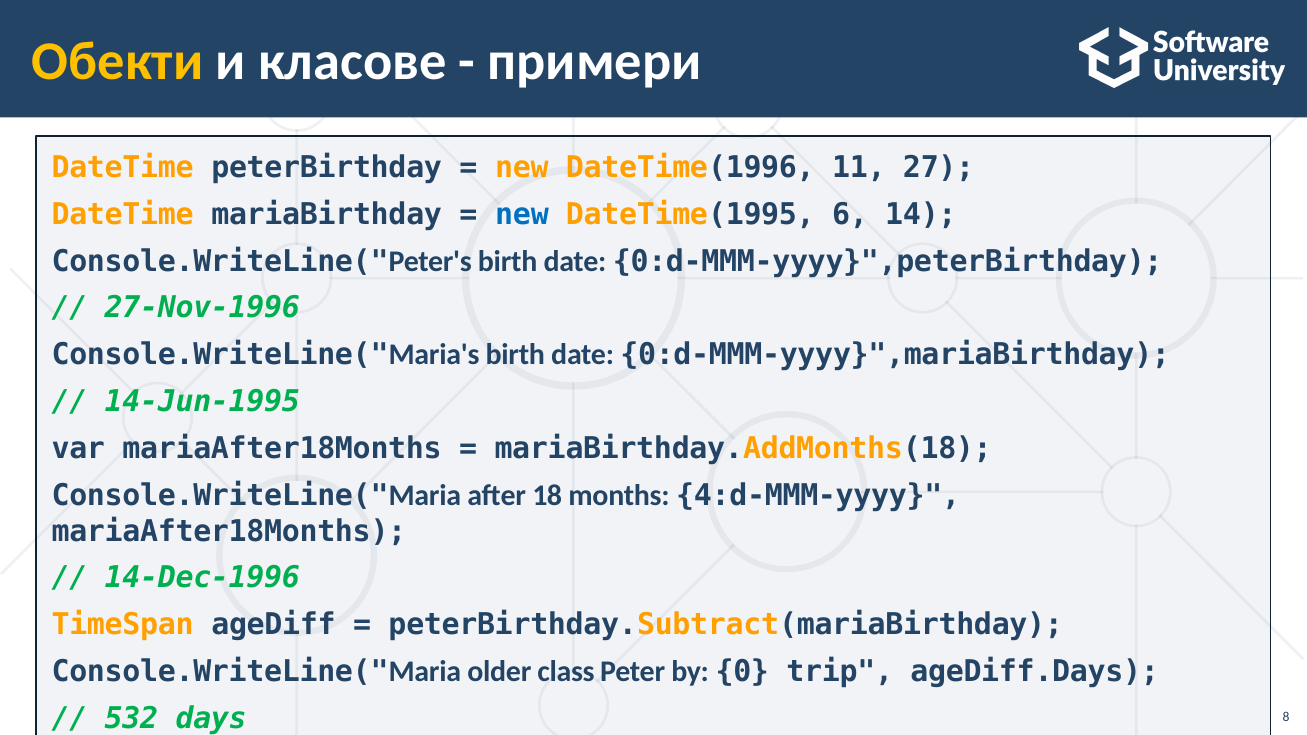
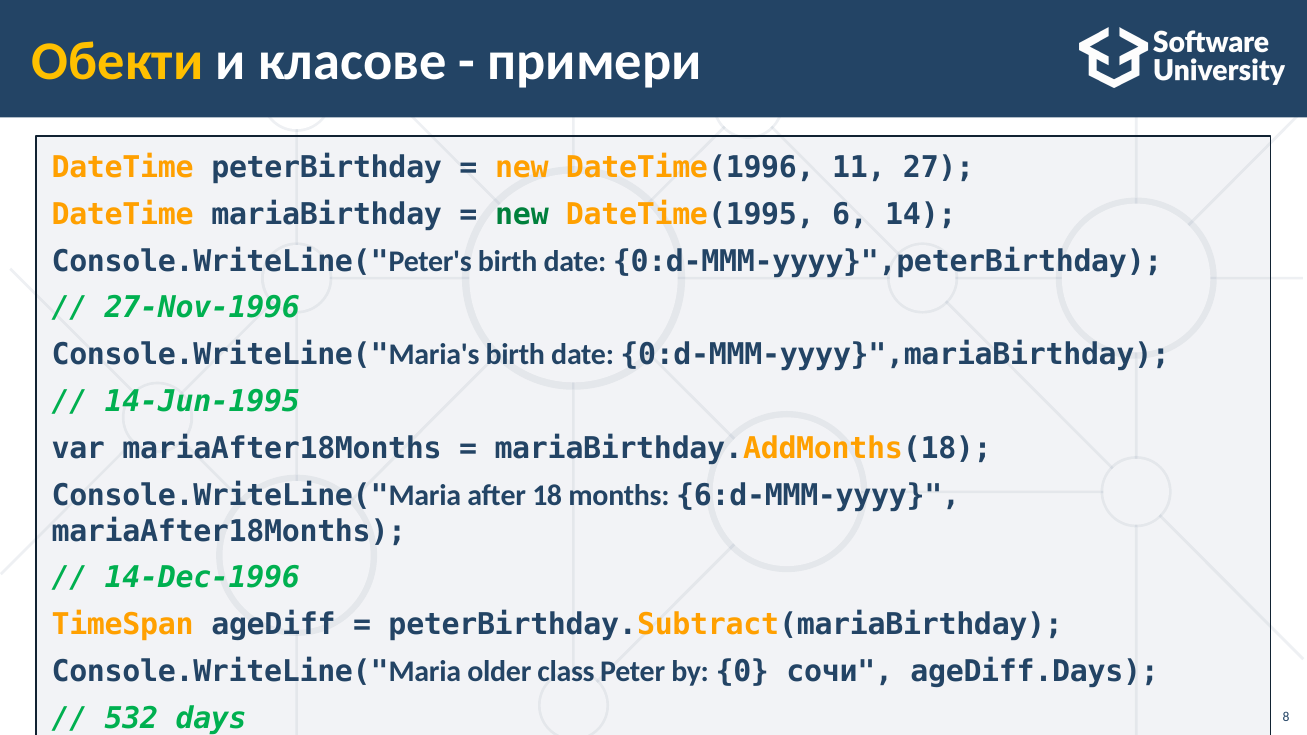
new colour: blue -> green (522, 215)
4:d-MMM-yyyy: 4:d-MMM-yyyy -> 6:d-MMM-yyyy (818, 495)
trip: trip -> сочи (840, 672)
